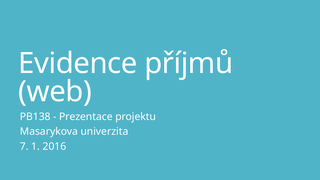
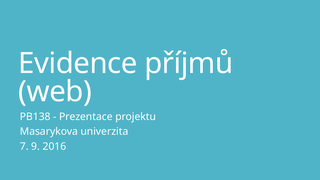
1: 1 -> 9 (36, 146)
